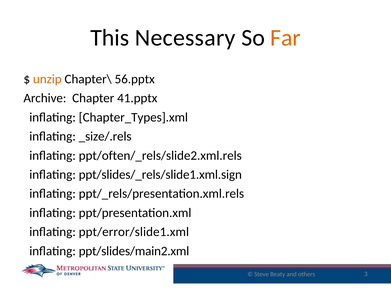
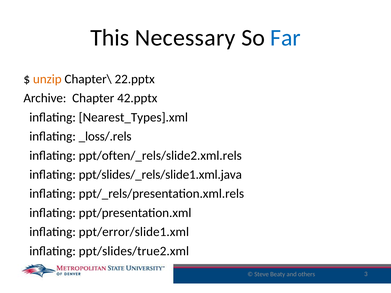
Far colour: orange -> blue (285, 38)
56.pptx: 56.pptx -> 22.pptx (135, 79)
41.pptx: 41.pptx -> 42.pptx (137, 98)
Chapter_Types].xml: Chapter_Types].xml -> Nearest_Types].xml (133, 117)
_size/.rels: _size/.rels -> _loss/.rels (105, 136)
ppt/slides/_rels/slide1.xml.sign: ppt/slides/_rels/slide1.xml.sign -> ppt/slides/_rels/slide1.xml.java (160, 175)
ppt/slides/main2.xml: ppt/slides/main2.xml -> ppt/slides/true2.xml (134, 251)
